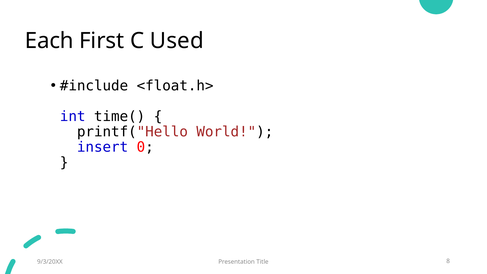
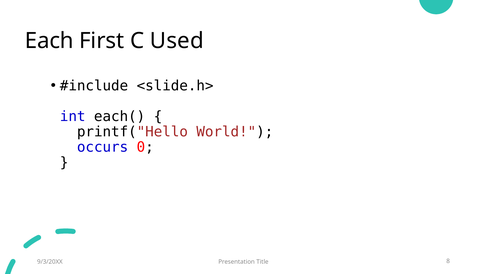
<float.h>: <float.h> -> <slide.h> (175, 86)
time(: time( -> each( (120, 116)
insert: insert -> occurs (103, 147)
